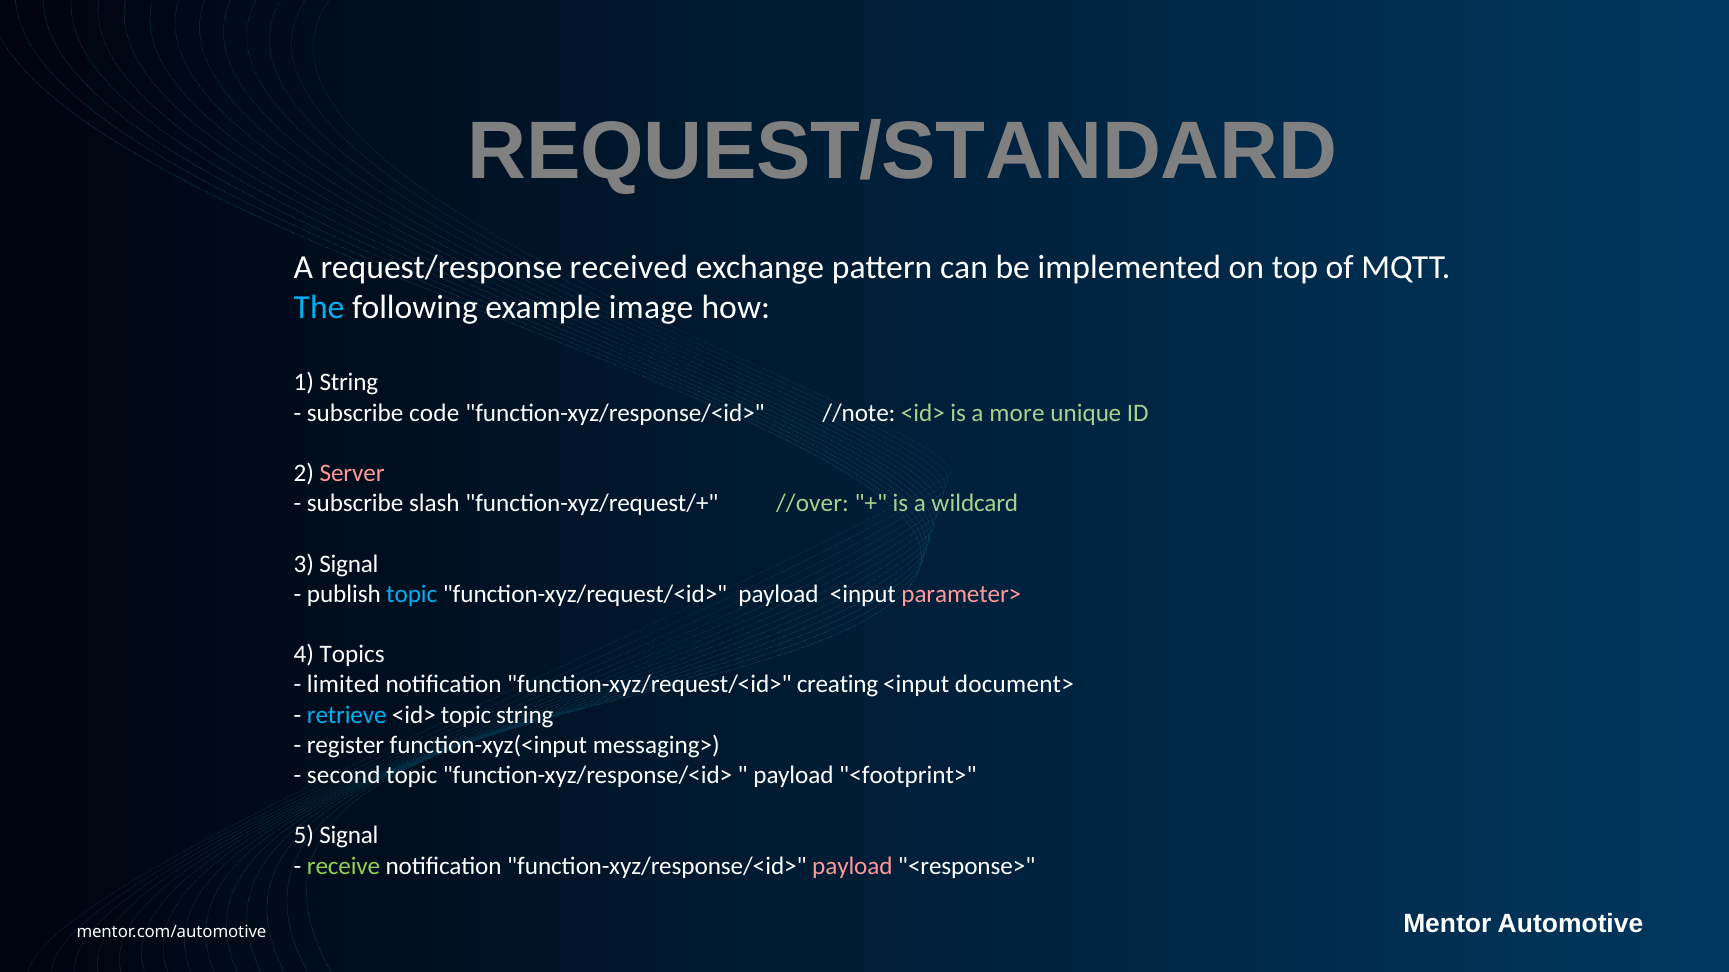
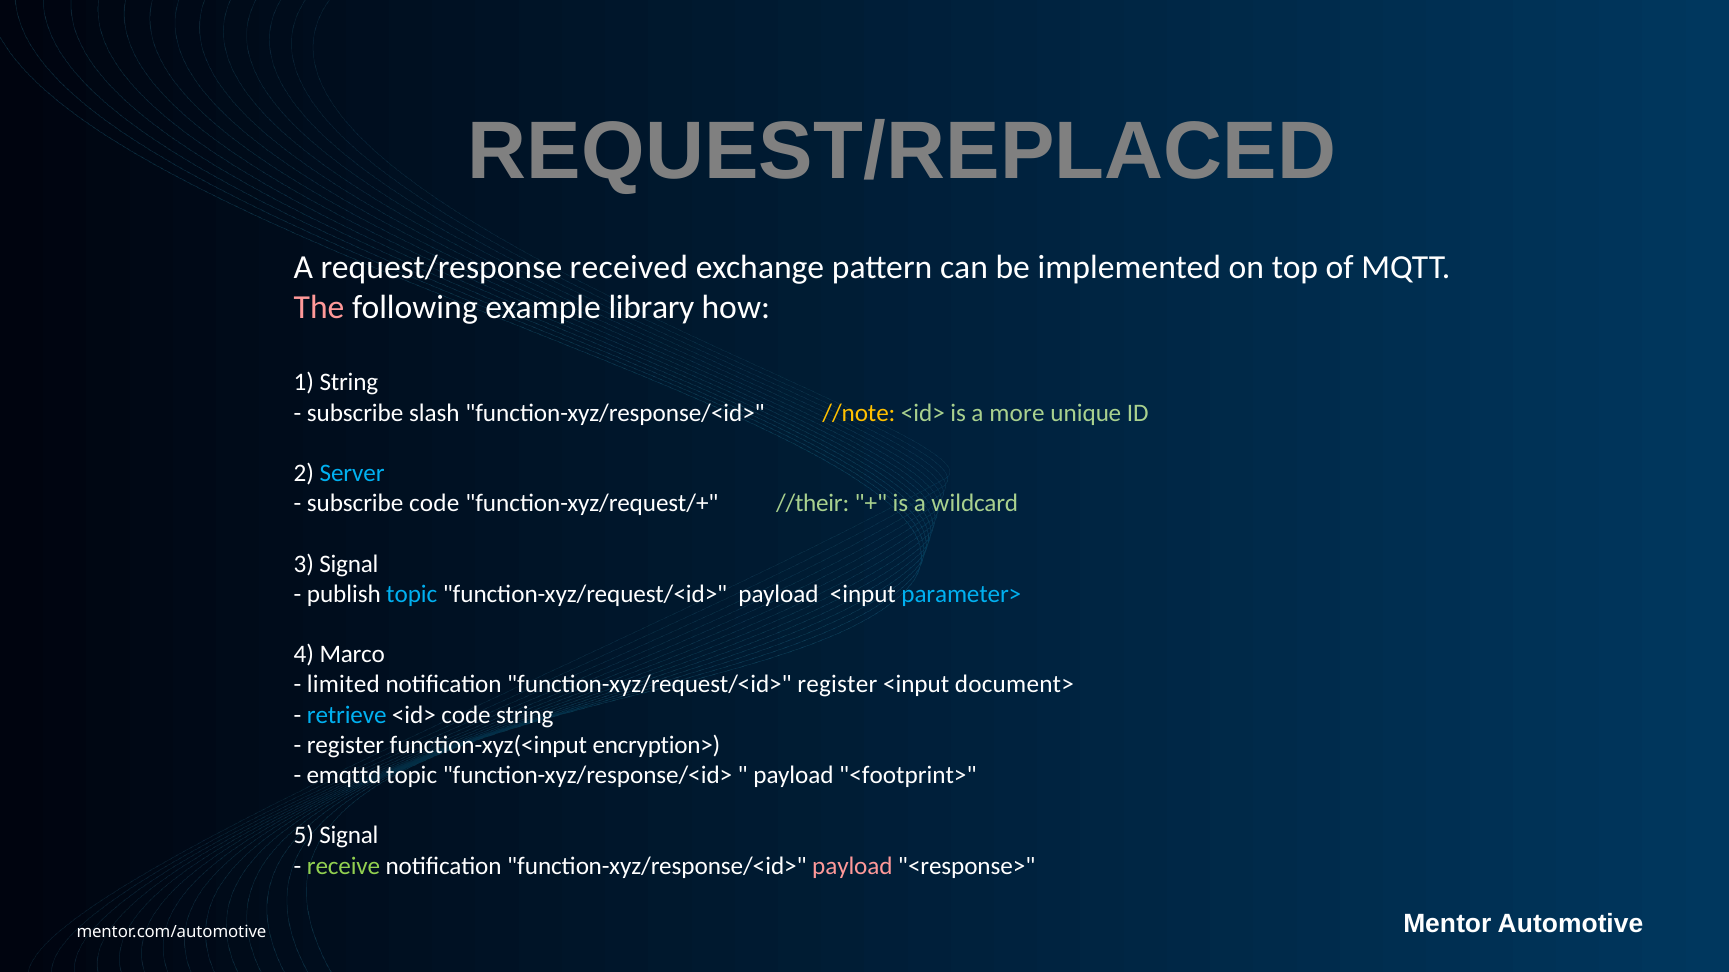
REQUEST/STANDARD: REQUEST/STANDARD -> REQUEST/REPLACED (902, 151)
The colour: light blue -> pink (319, 308)
image: image -> library (652, 308)
code: code -> slash (434, 413)
//note colour: white -> yellow (859, 413)
Server colour: pink -> light blue (352, 473)
subscribe slash: slash -> code (434, 504)
//over: //over -> //their (813, 504)
parameter> colour: pink -> light blue (961, 594)
Topics: Topics -> Marco (352, 655)
function-xyz/request/<id> creating: creating -> register (837, 685)
<id> topic: topic -> code (466, 715)
messaging>: messaging> -> encryption> (656, 745)
second: second -> emqttd (344, 776)
